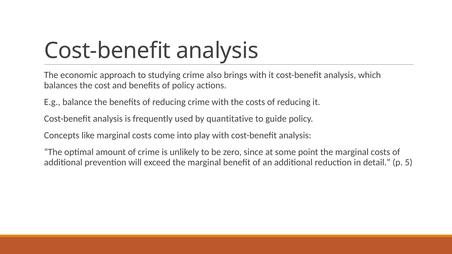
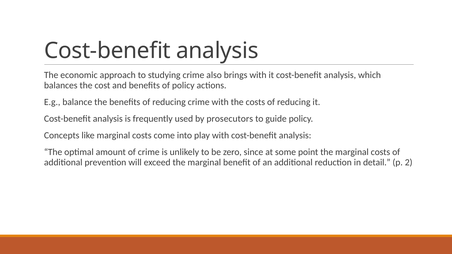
quantitative: quantitative -> prosecutors (230, 119)
5: 5 -> 2 (409, 163)
